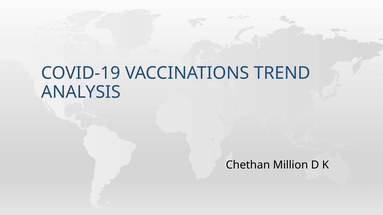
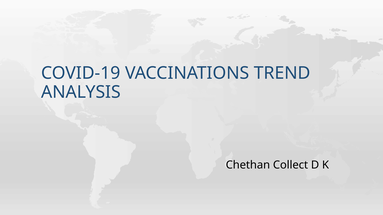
Million: Million -> Collect (291, 165)
